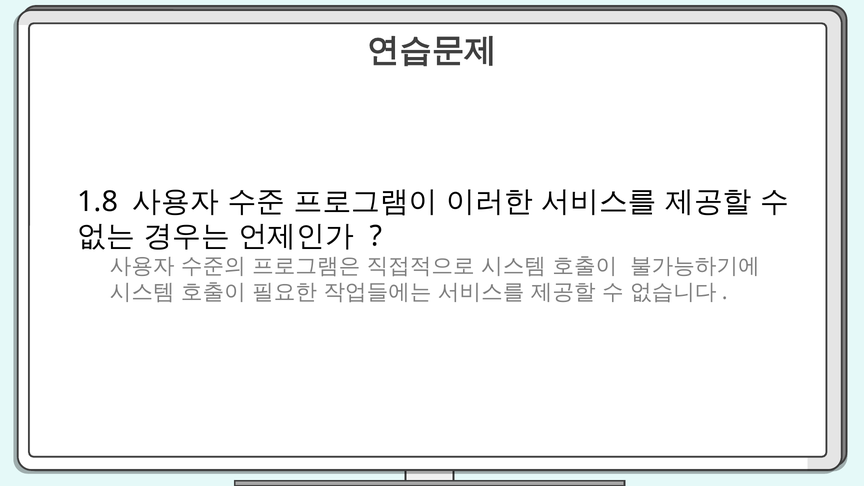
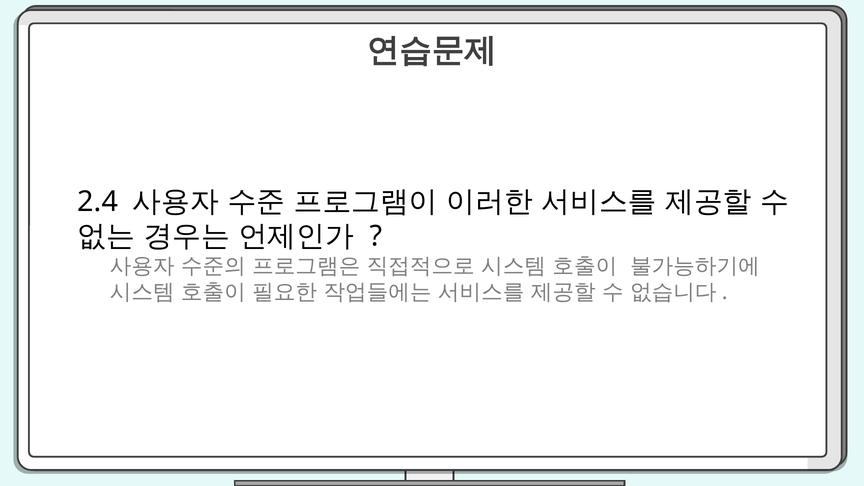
1.8: 1.8 -> 2.4 (98, 202)
